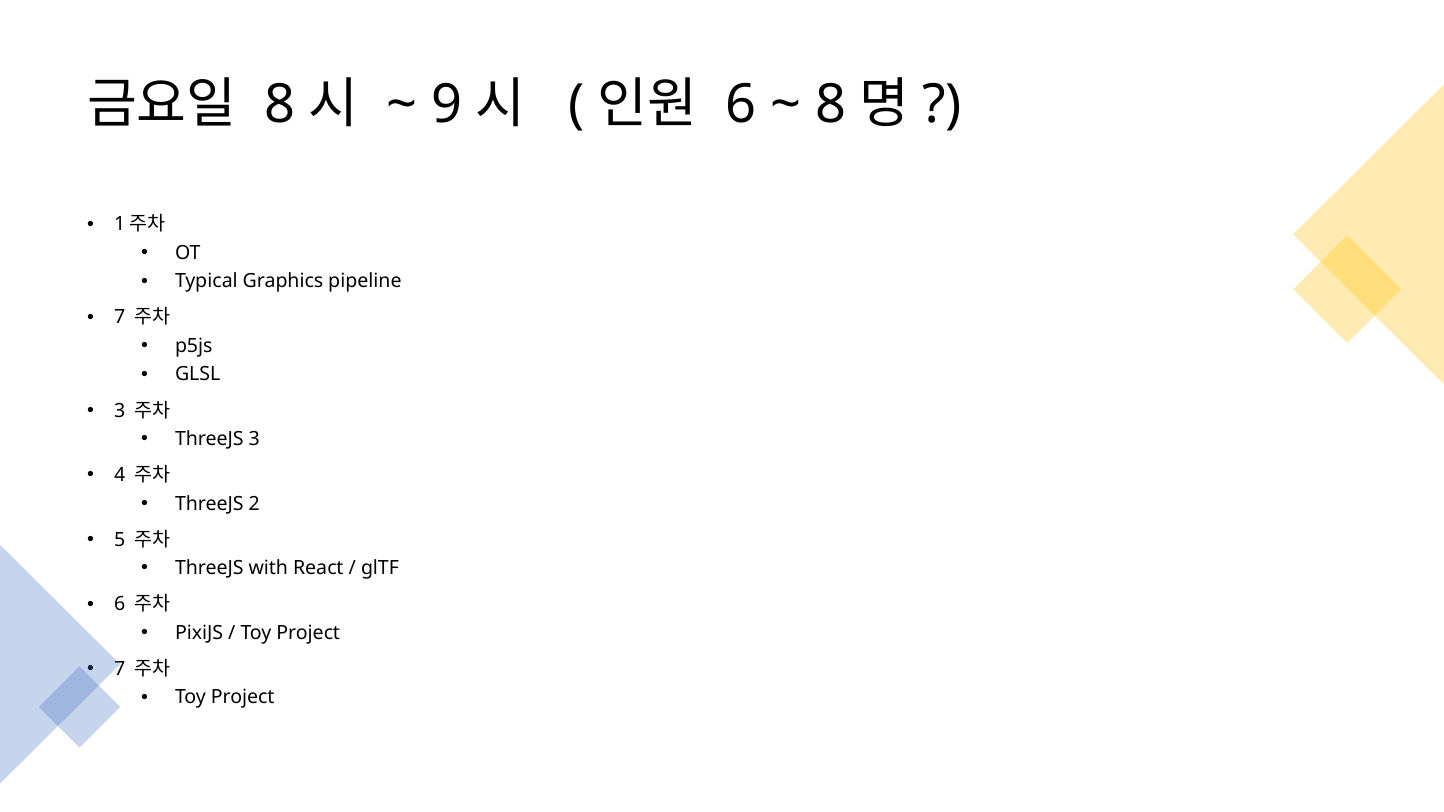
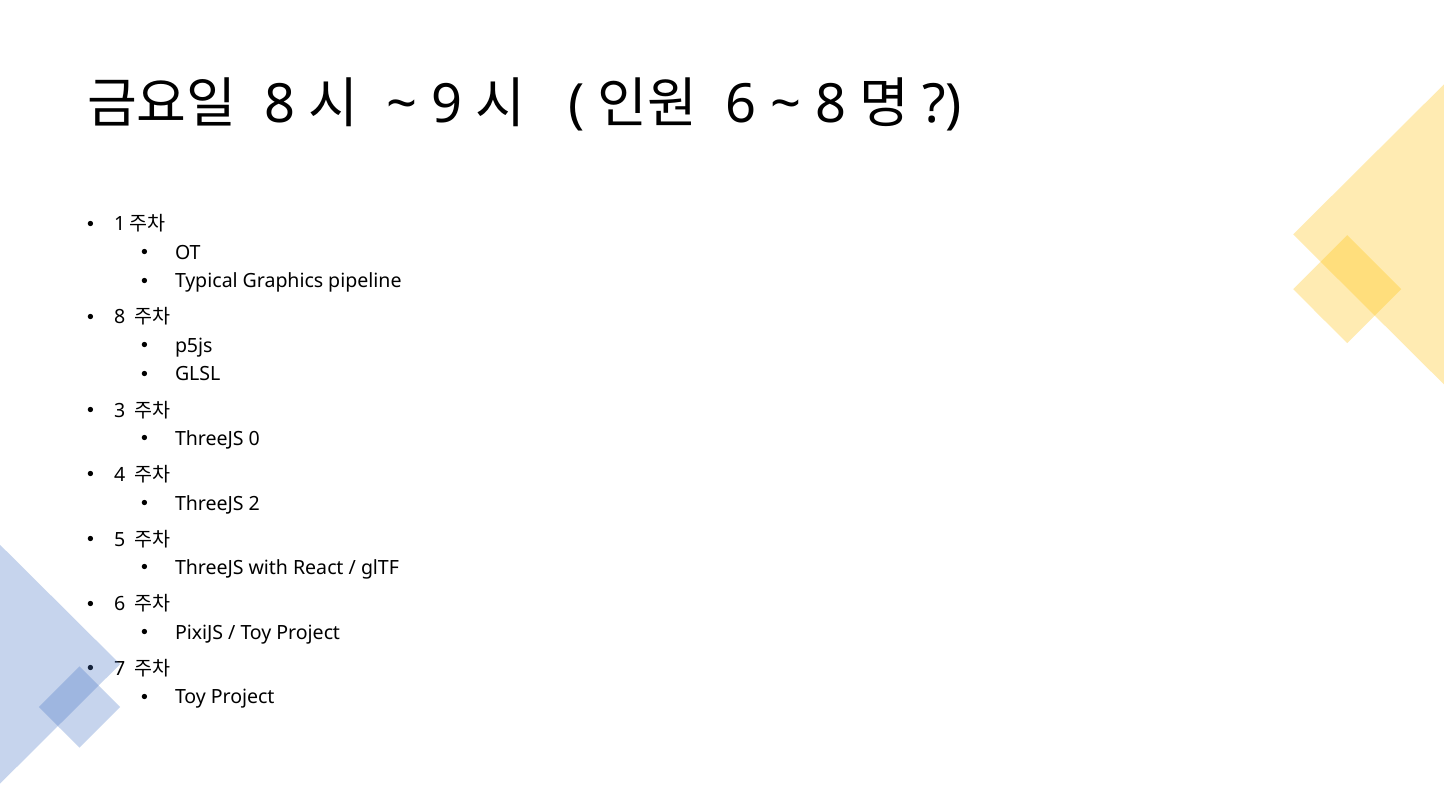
7: 7 -> 8 (120, 318)
ThreeJS 3: 3 -> 0 (254, 439)
